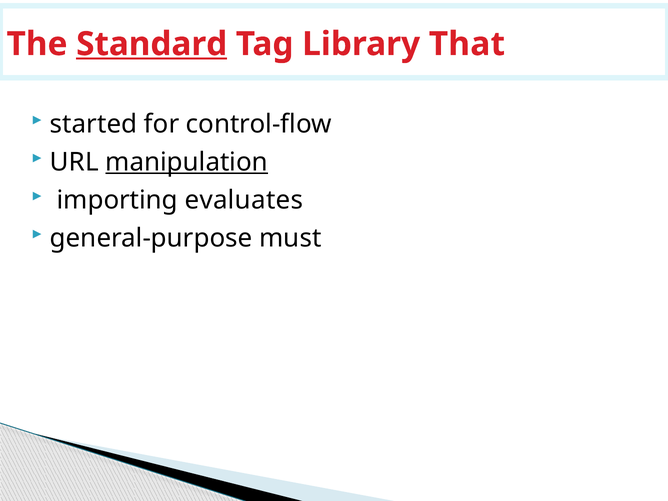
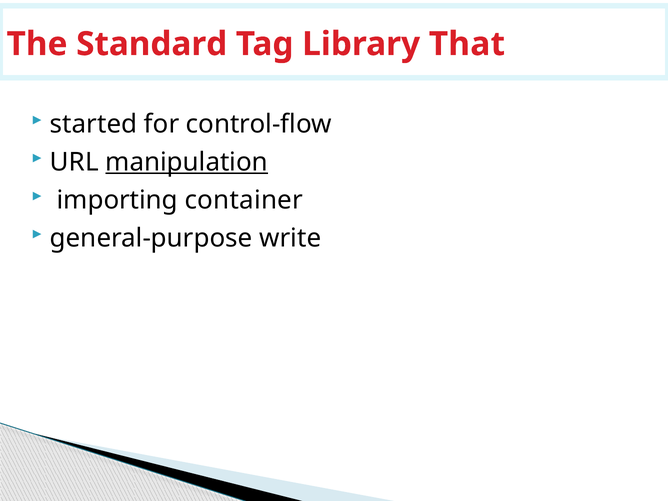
Standard underline: present -> none (152, 44)
evaluates: evaluates -> container (244, 200)
must: must -> write (290, 238)
